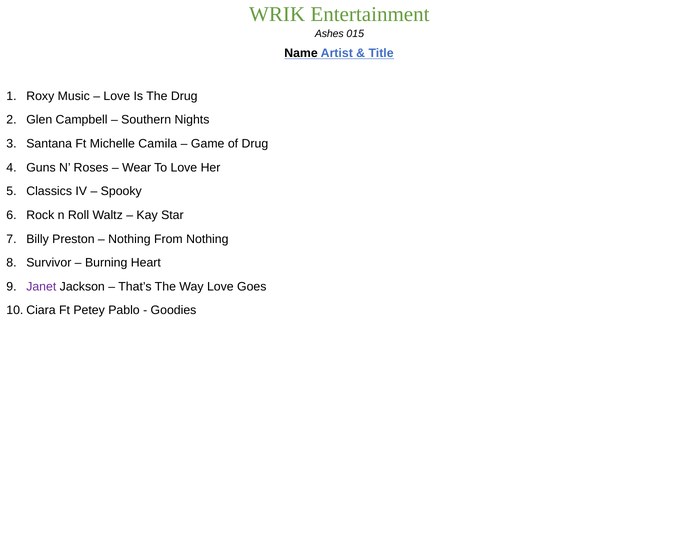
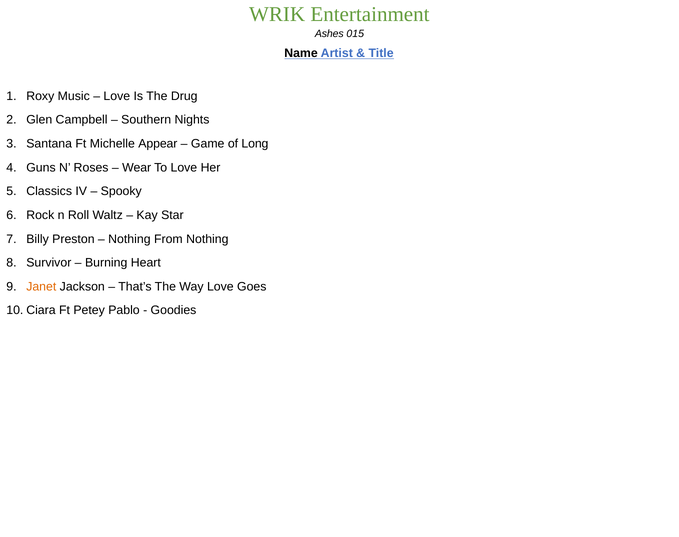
Camila: Camila -> Appear (158, 144)
of Drug: Drug -> Long (255, 144)
Janet colour: purple -> orange (41, 287)
